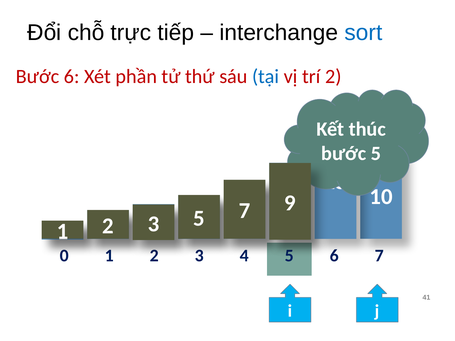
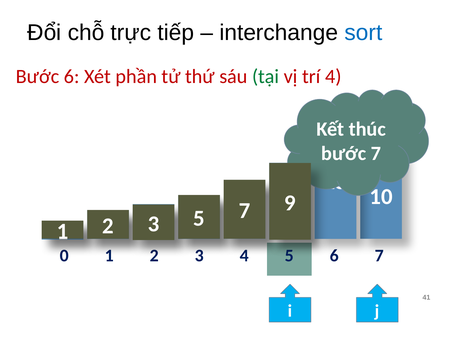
tại colour: blue -> green (266, 76)
trí 2: 2 -> 4 (333, 76)
bước 5: 5 -> 7 (376, 154)
